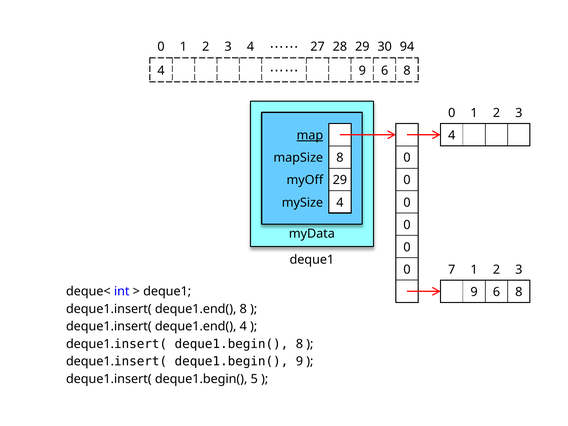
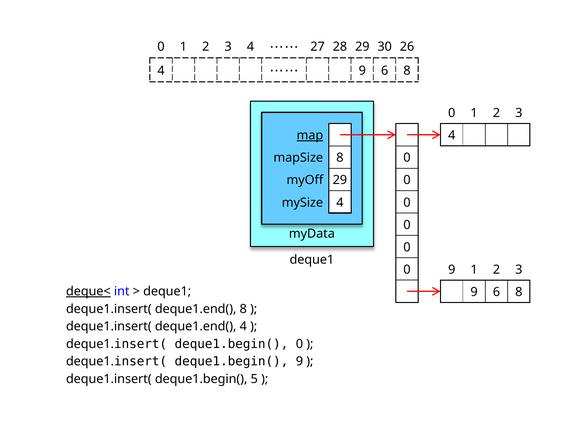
94: 94 -> 26 (407, 47)
0 7: 7 -> 9 (452, 270)
deque< underline: none -> present (88, 291)
deque1.begin( 8: 8 -> 0 (300, 344)
